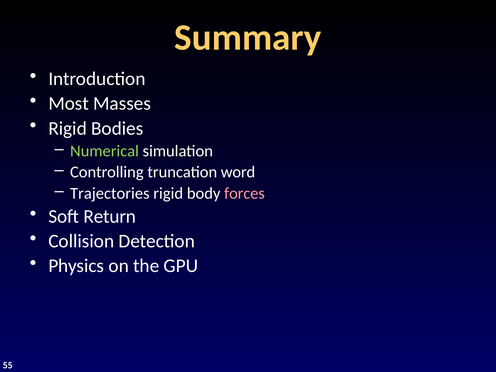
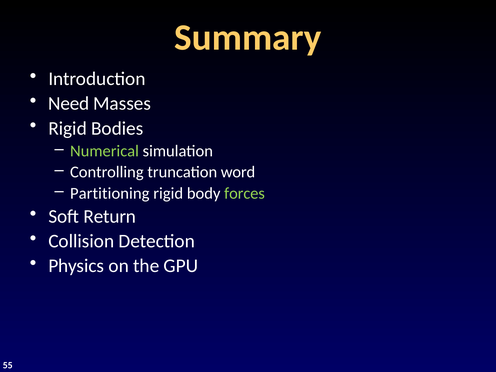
Most: Most -> Need (69, 104)
Trajectories: Trajectories -> Partitioning (110, 193)
forces colour: pink -> light green (244, 193)
